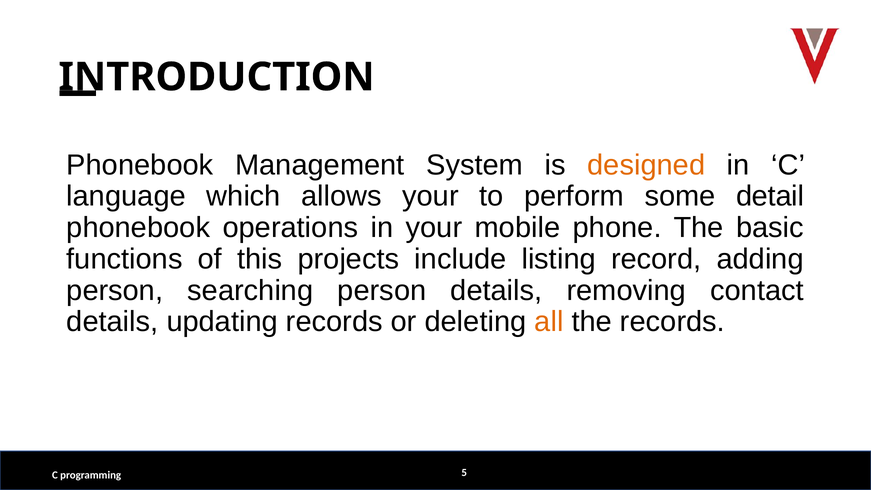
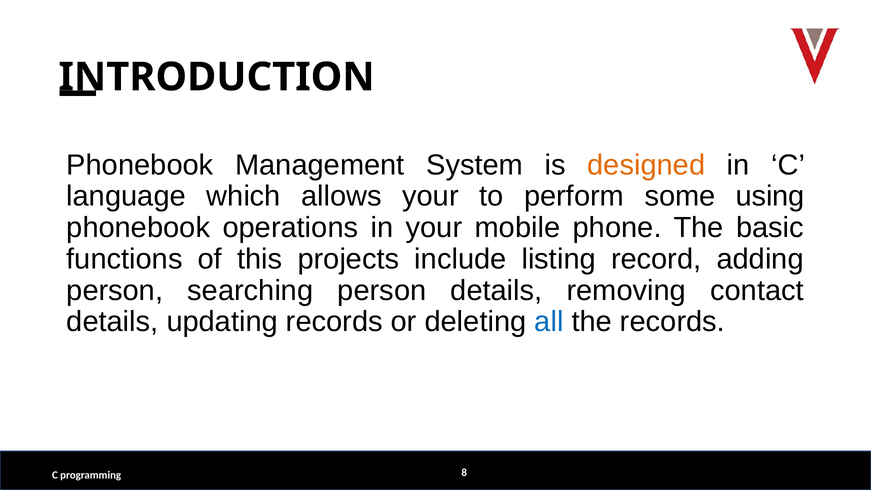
detail: detail -> using (770, 196)
all colour: orange -> blue (549, 322)
5: 5 -> 8 (464, 473)
